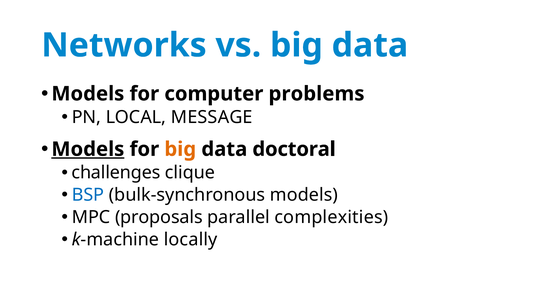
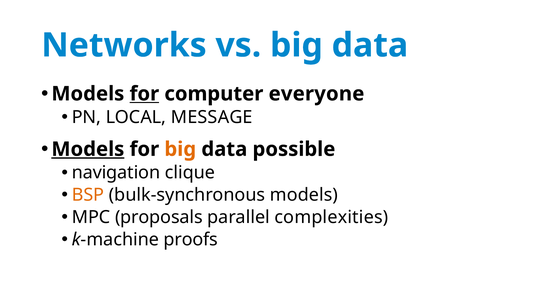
for underline: none -> present (144, 94)
problems: problems -> everyone (316, 94)
doctoral: doctoral -> possible (294, 149)
challenges: challenges -> navigation (116, 173)
BSP colour: blue -> orange (88, 195)
locally: locally -> proofs (191, 240)
